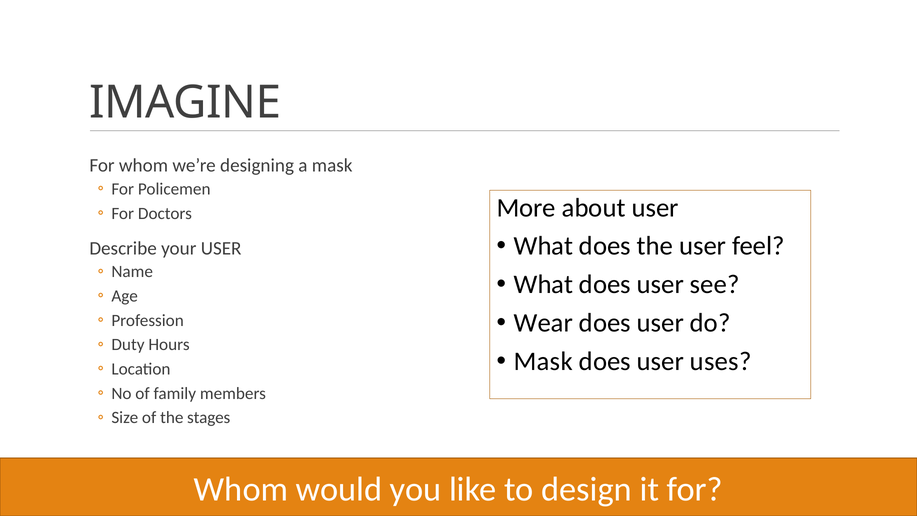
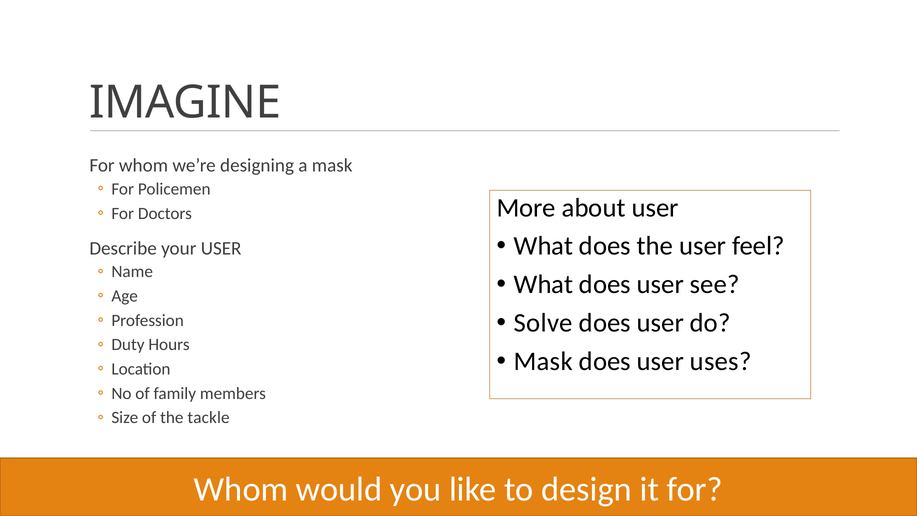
Wear: Wear -> Solve (543, 323)
stages: stages -> tackle (209, 418)
